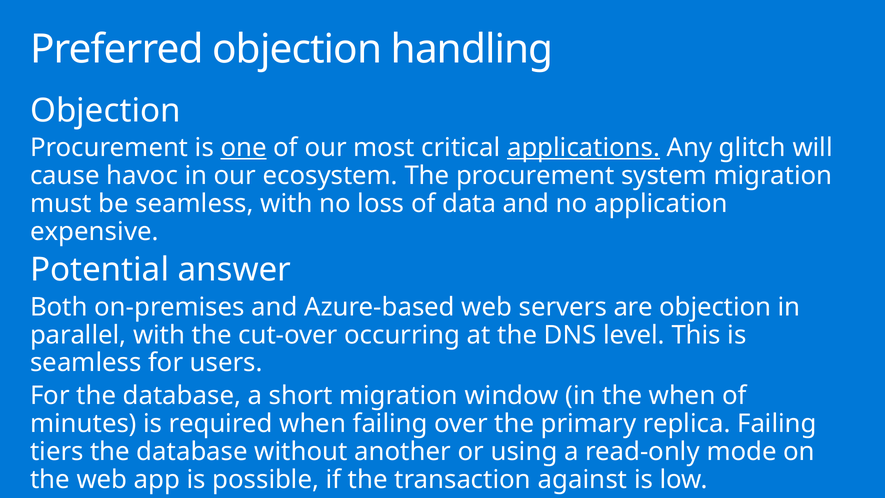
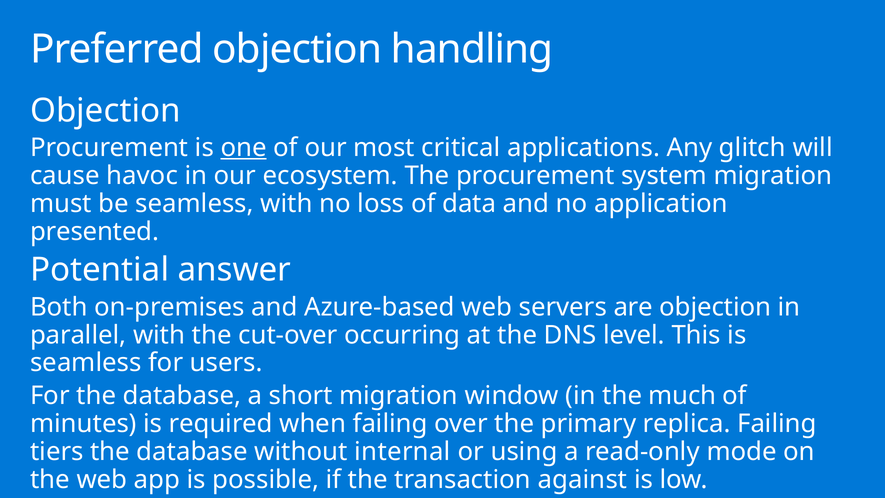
applications underline: present -> none (584, 148)
expensive: expensive -> presented (95, 231)
the when: when -> much (682, 396)
another: another -> internal (403, 452)
